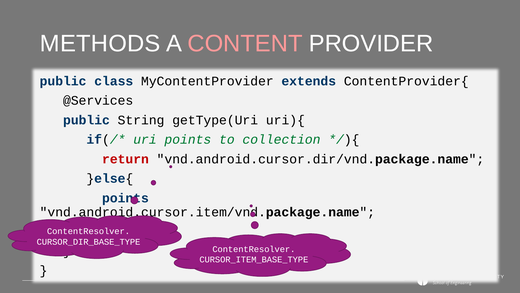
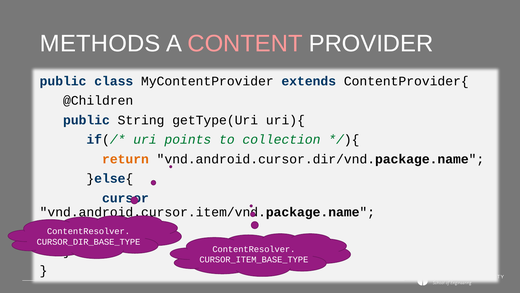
@Services: @Services -> @Children (98, 100)
return colour: red -> orange (125, 159)
points: points -> cursor (125, 198)
